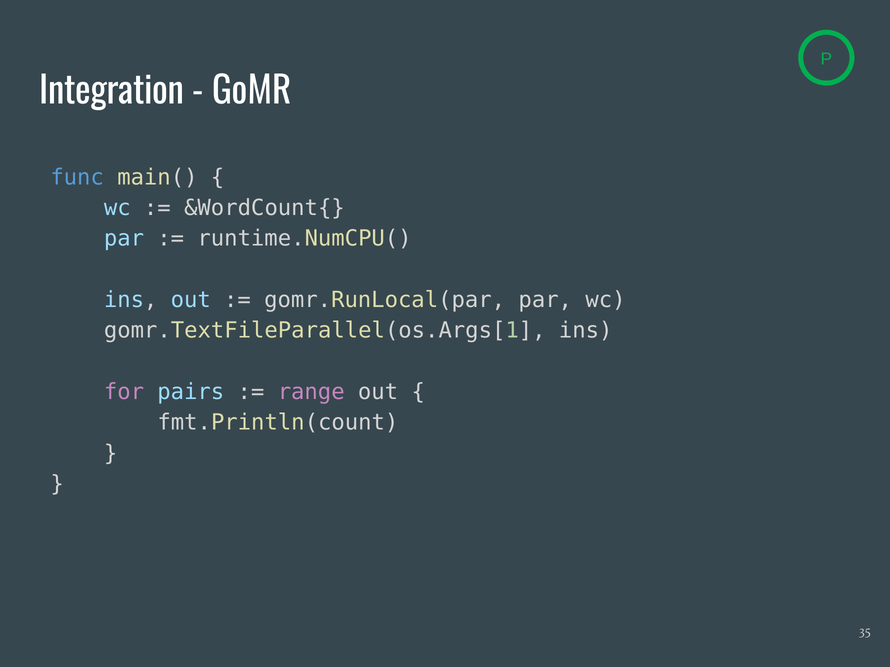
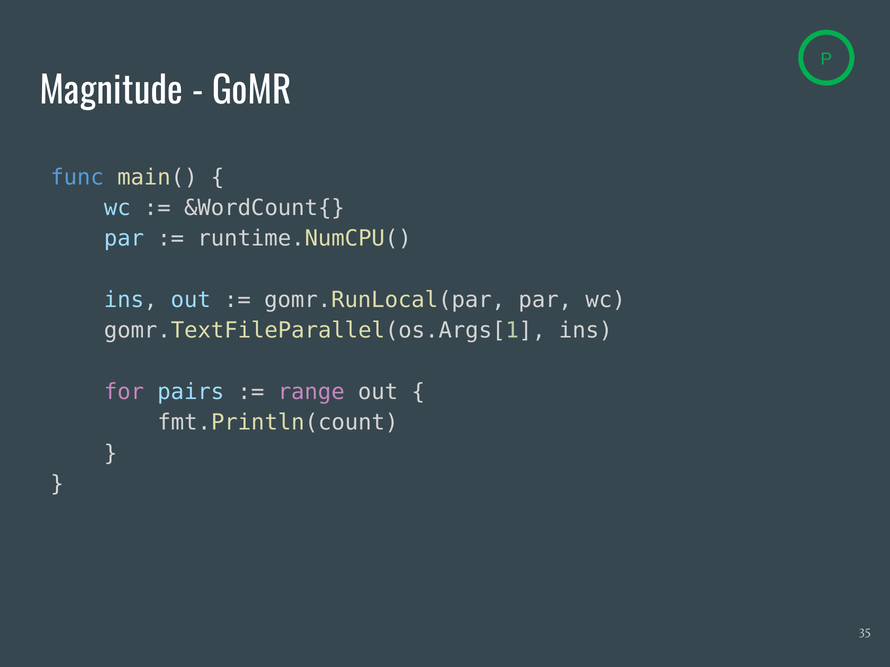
Integration: Integration -> Magnitude (111, 91)
